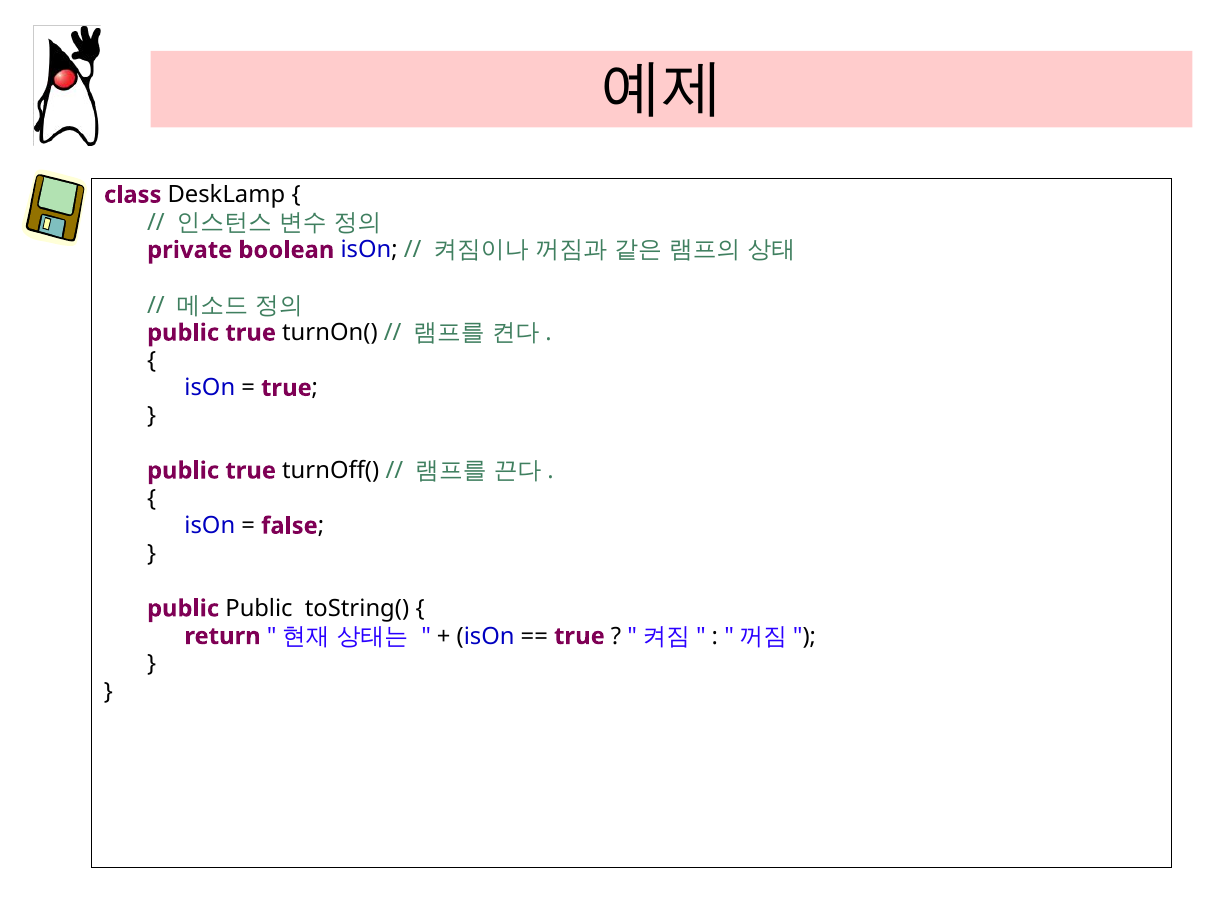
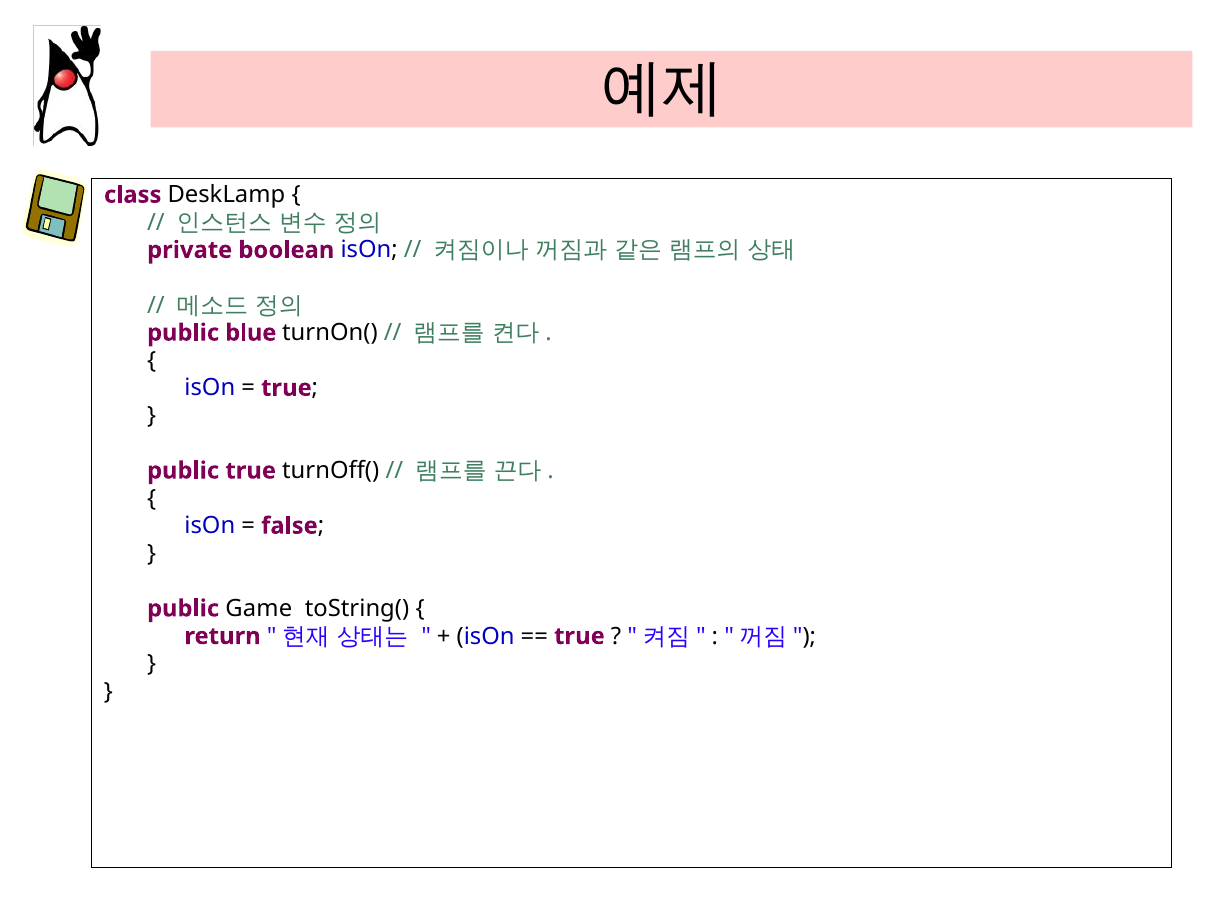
true: true -> blue (251, 333)
public Public: Public -> Game (259, 609)
